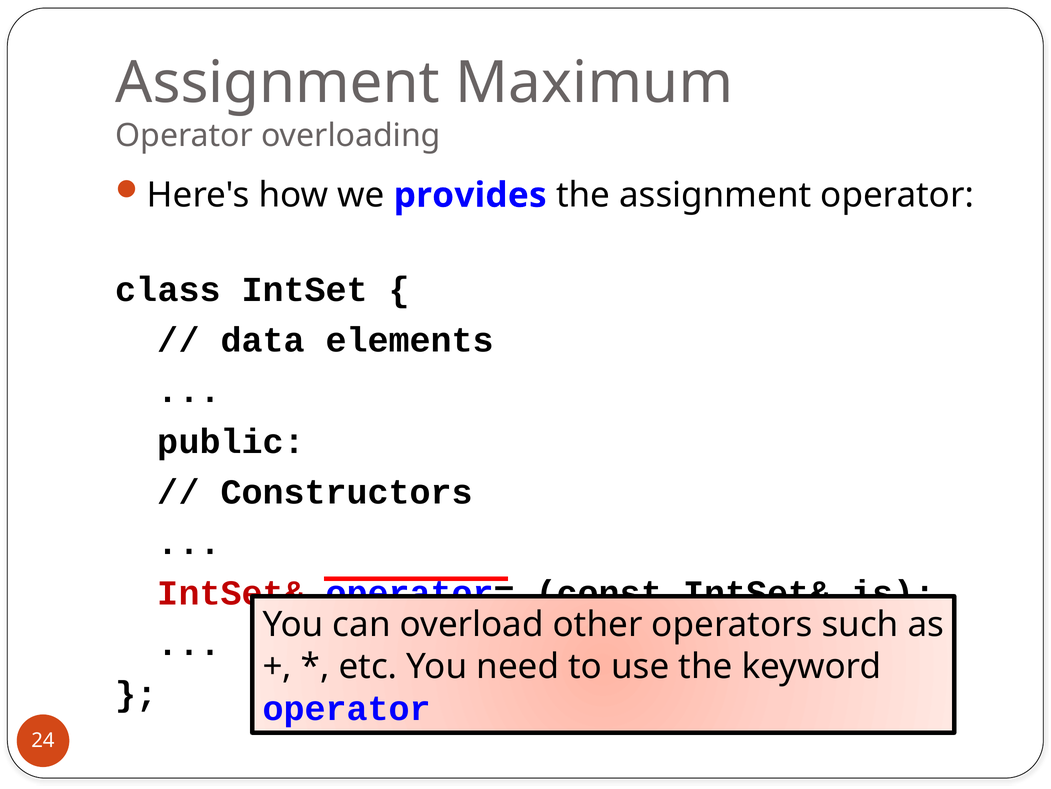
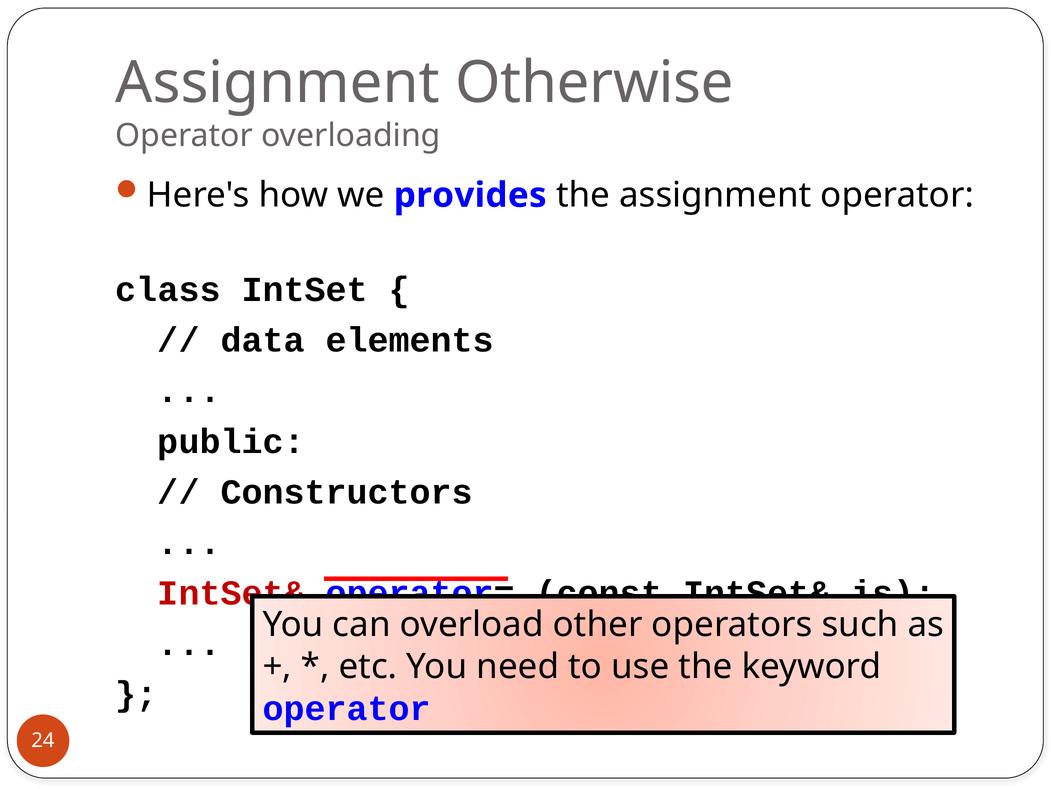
Maximum: Maximum -> Otherwise (594, 83)
